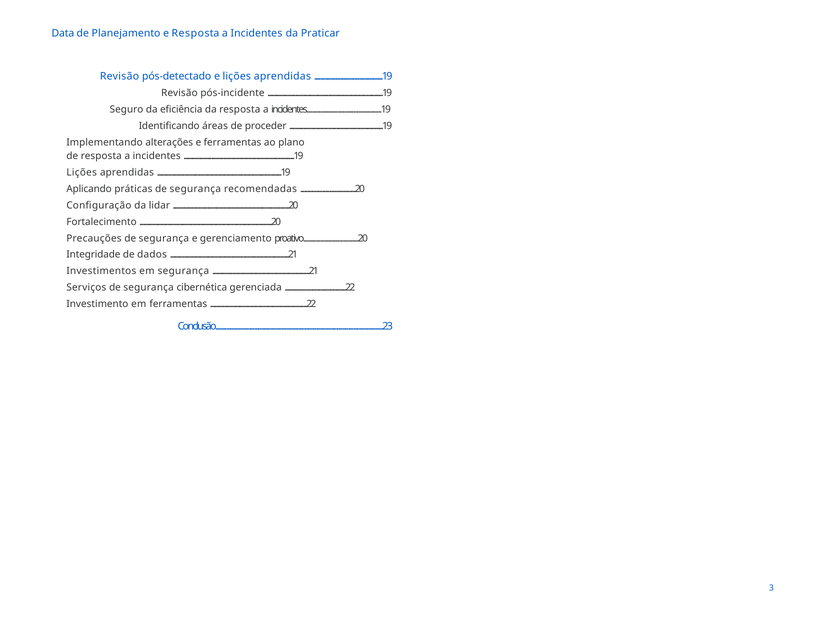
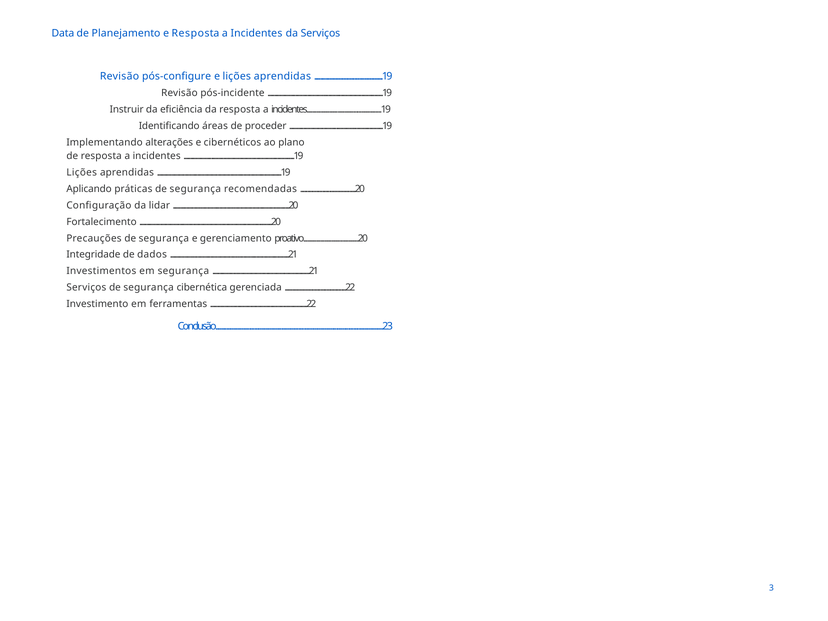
da Praticar: Praticar -> Serviços (320, 33)
pós-detectado: pós-detectado -> pós-configure (177, 76)
Seguro: Seguro -> Instruir (127, 109)
e ferramentas: ferramentas -> cibernéticos (232, 142)
